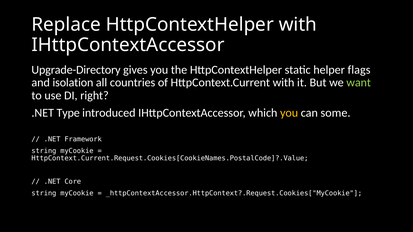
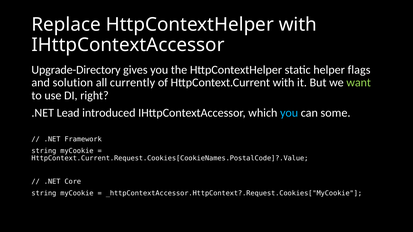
isolation: isolation -> solution (73, 83)
countries: countries -> currently (133, 83)
Type: Type -> Lead (68, 113)
you colour: yellow -> light blue (289, 113)
